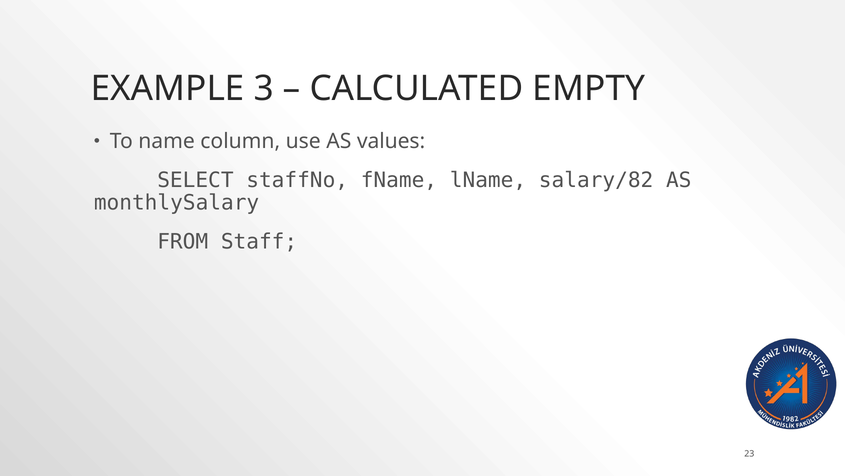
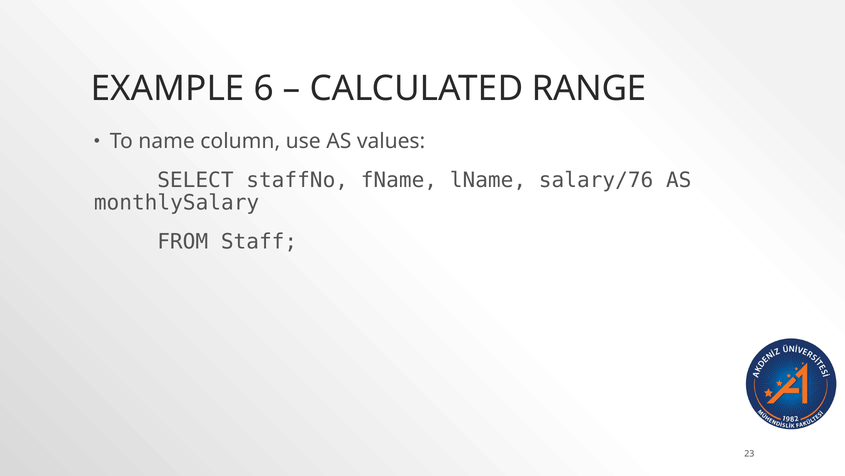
3: 3 -> 6 (264, 89)
EMPTY: EMPTY -> RANGE (589, 89)
salary/82: salary/82 -> salary/76 (596, 180)
